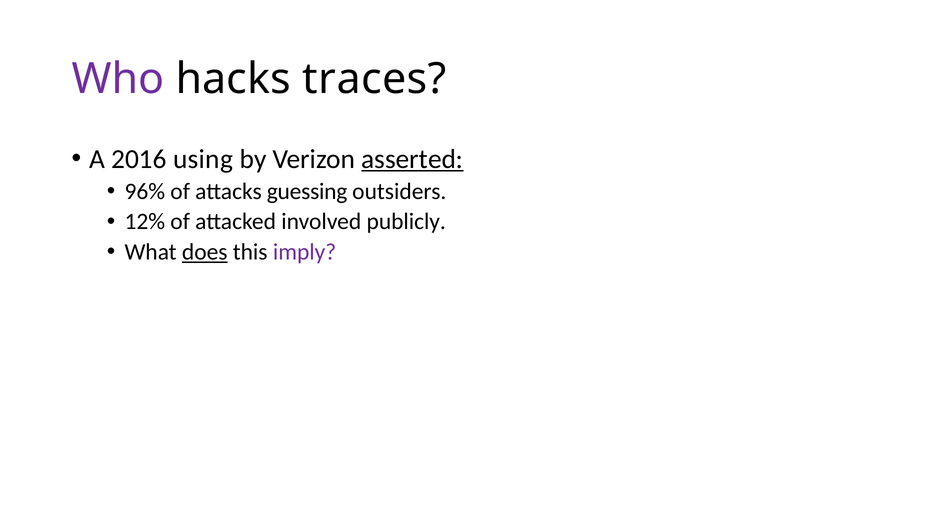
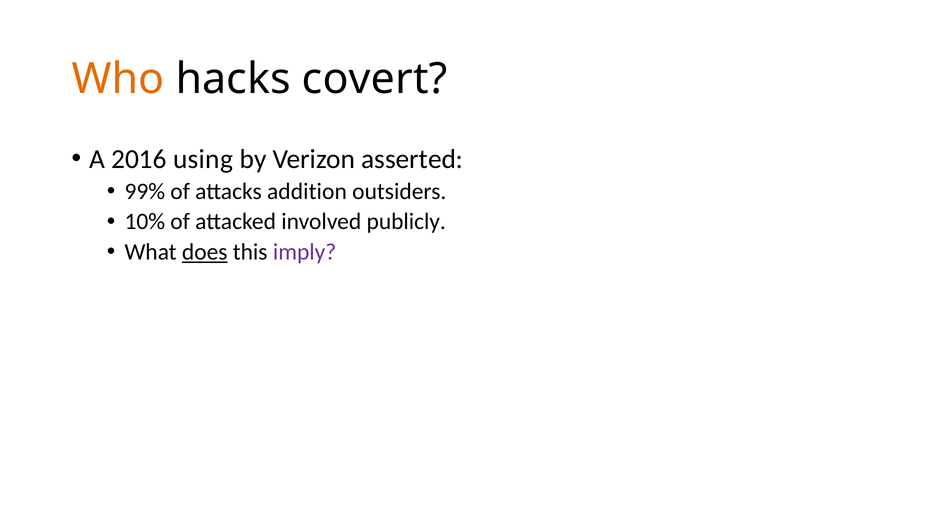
Who colour: purple -> orange (118, 79)
traces: traces -> covert (375, 79)
asserted underline: present -> none (412, 159)
96%: 96% -> 99% (145, 191)
guessing: guessing -> addition (307, 191)
12%: 12% -> 10% (145, 222)
